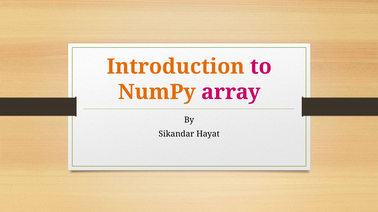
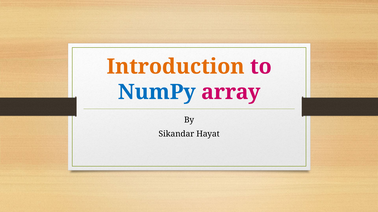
NumPy colour: orange -> blue (157, 92)
